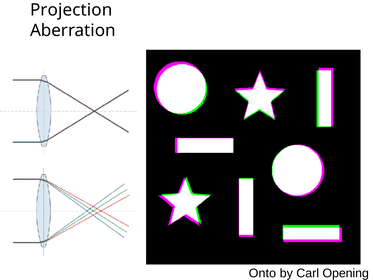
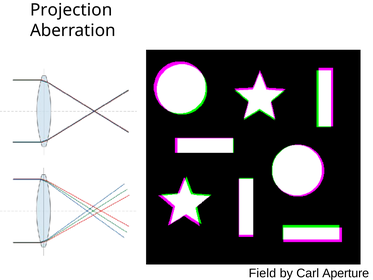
Onto: Onto -> Field (262, 273)
Opening: Opening -> Aperture (346, 273)
